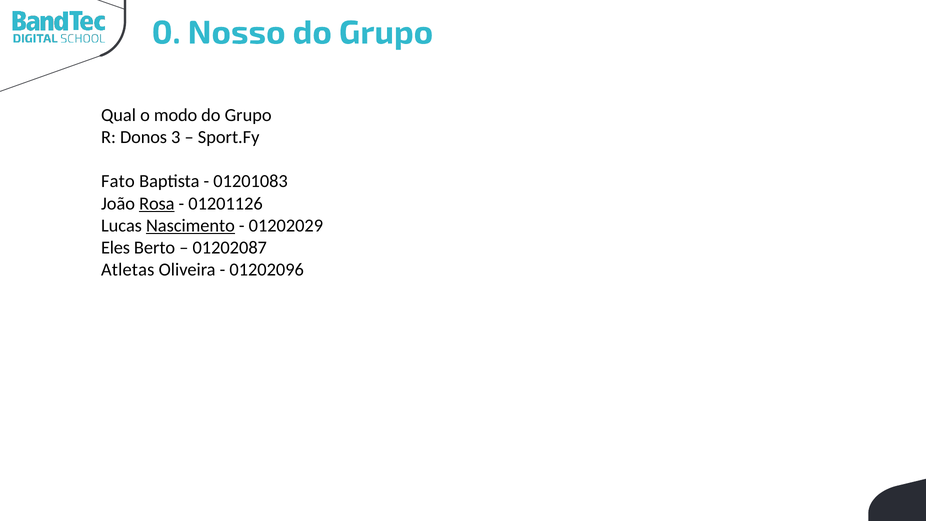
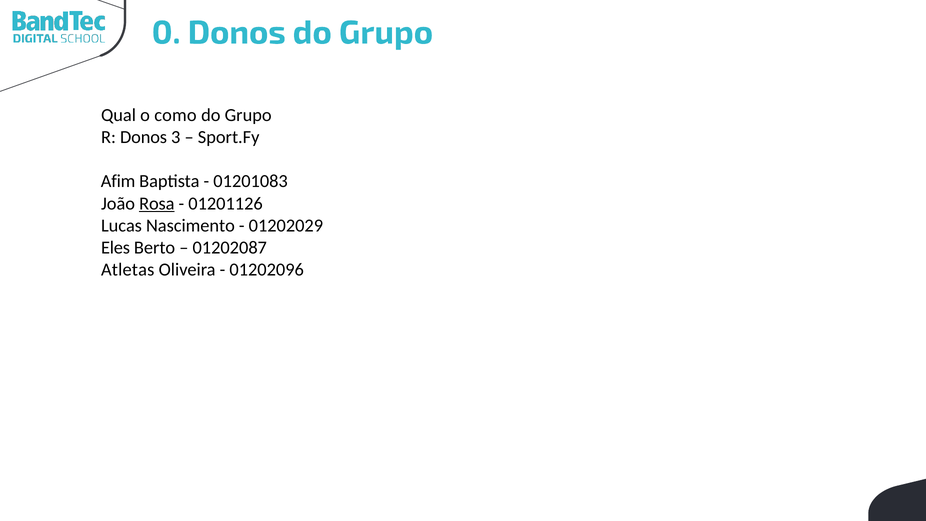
0 Nosso: Nosso -> Donos (237, 33)
modo: modo -> como (175, 115)
Fato: Fato -> Afim (118, 181)
Nascimento underline: present -> none (190, 225)
